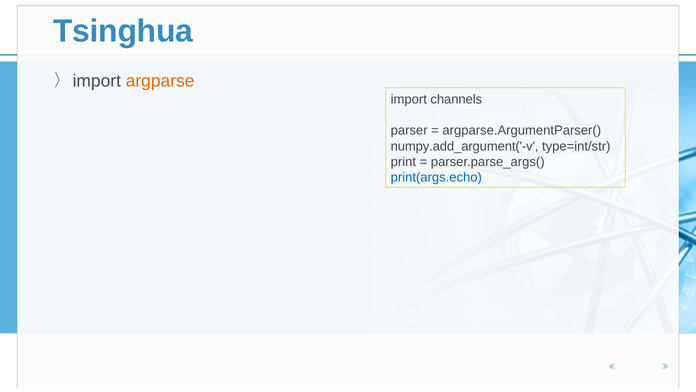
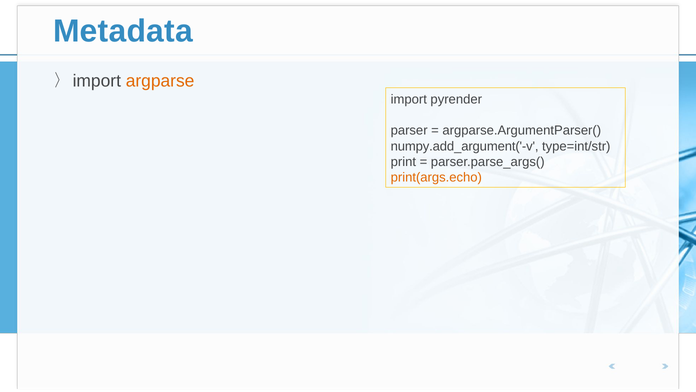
Tsinghua: Tsinghua -> Metadata (123, 31)
channels: channels -> pyrender (456, 99)
print(args.echo colour: blue -> orange (436, 177)
